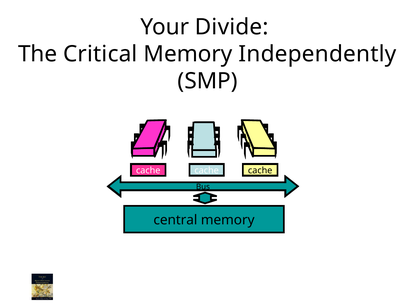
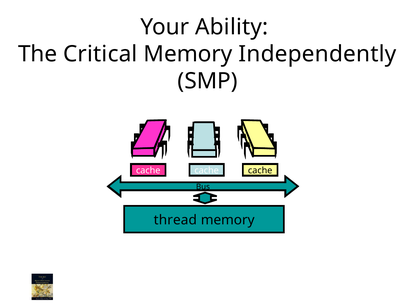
Divide: Divide -> Ability (232, 27)
central: central -> thread (175, 220)
